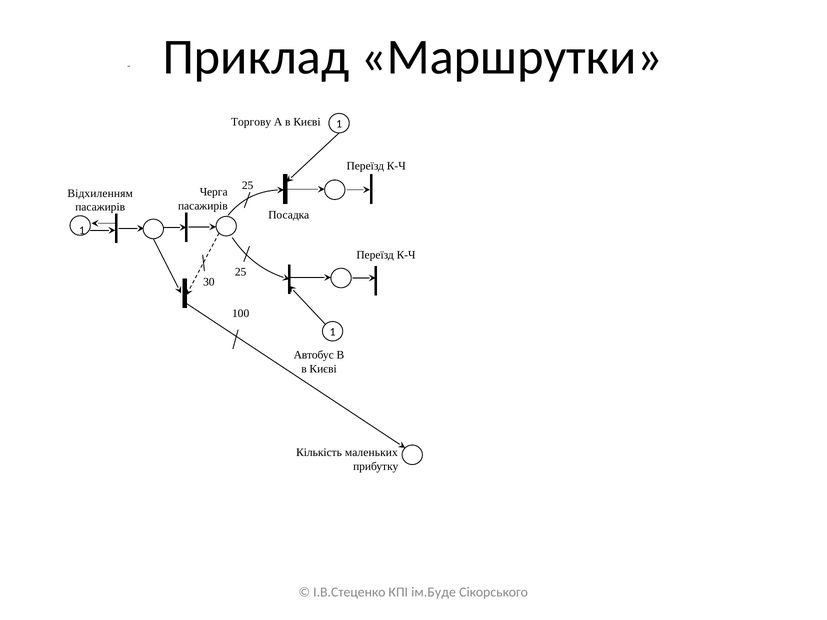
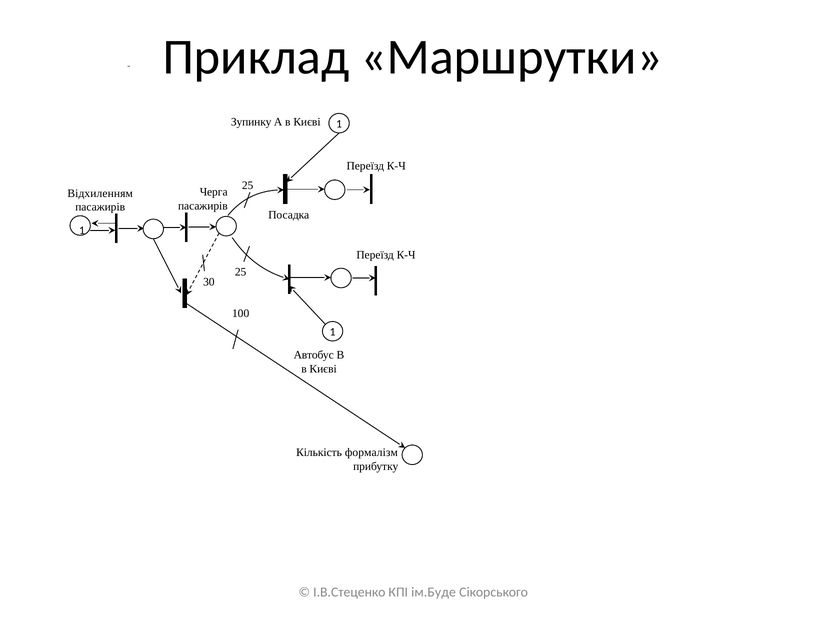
Торгову: Торгову -> Зупинку (251, 122)
маленьких: маленьких -> формалізм (371, 453)
